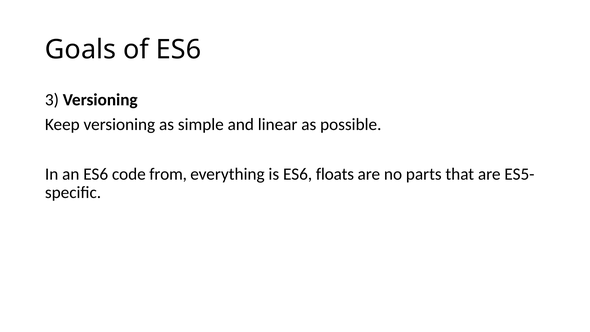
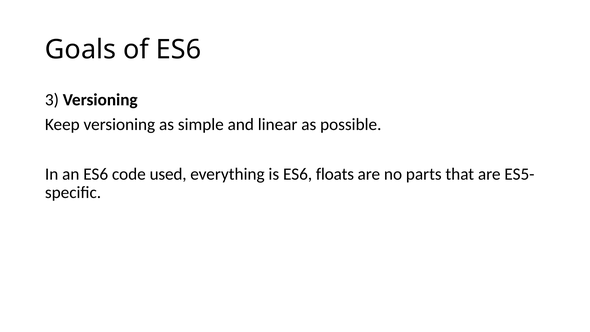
from: from -> used (168, 174)
